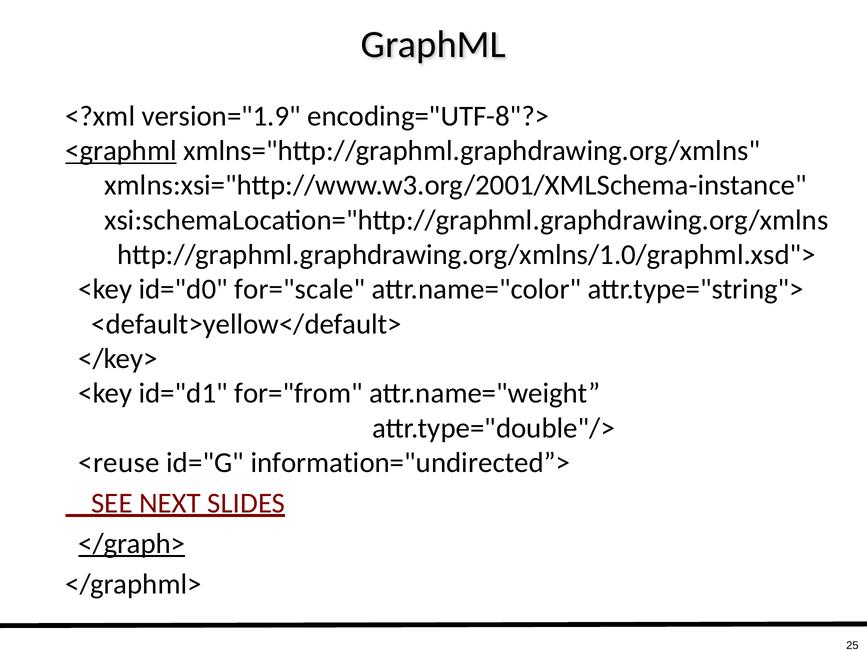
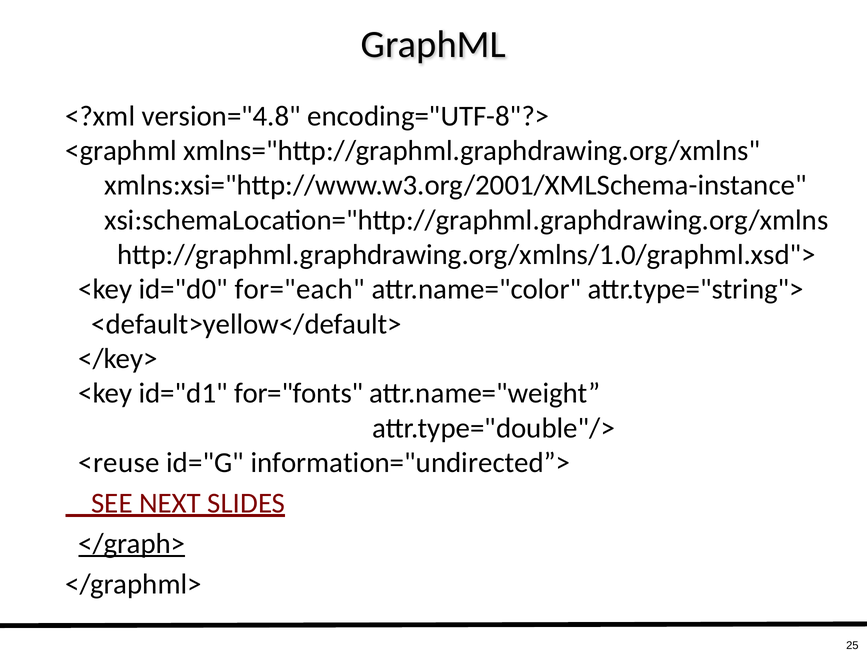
version="1.9: version="1.9 -> version="4.8 (221, 116)
<graphml underline: present -> none (121, 151)
for="scale: for="scale -> for="each (300, 290)
for="from: for="from -> for="fonts (299, 394)
